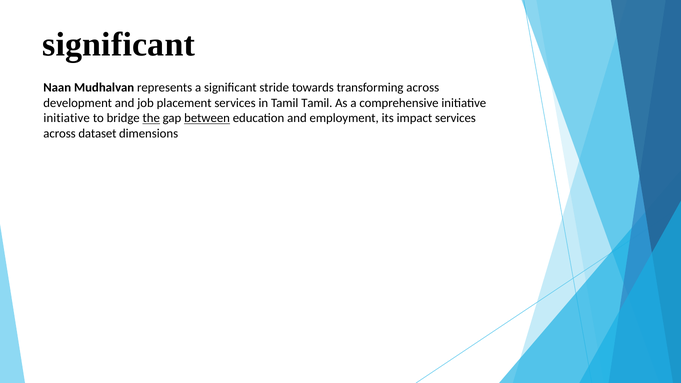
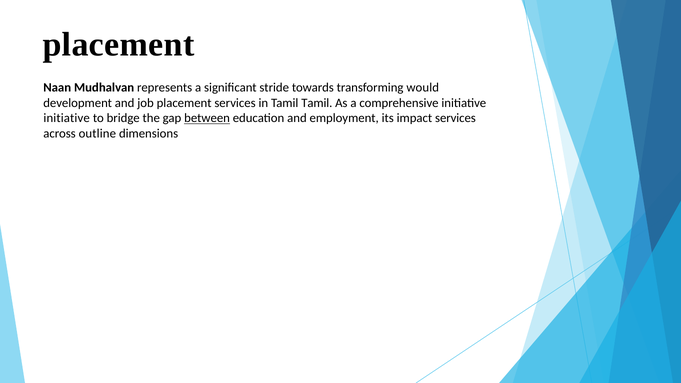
significant: significant -> placement (118, 44)
transforming across: across -> would (423, 88)
the underline: present -> none (151, 118)
dataset: dataset -> outline (97, 134)
